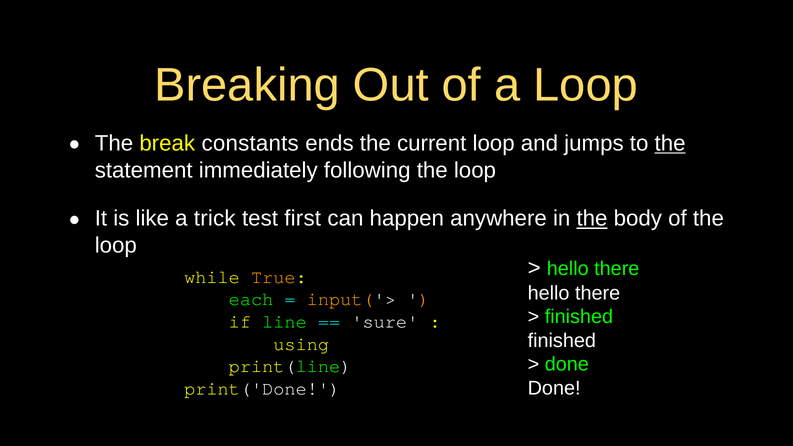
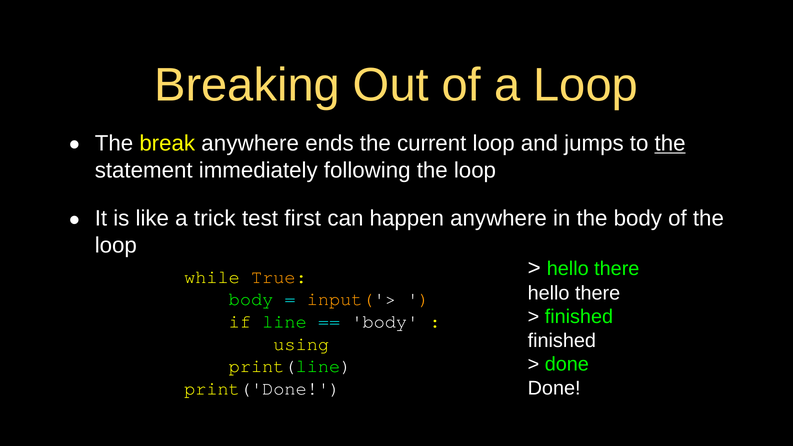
break constants: constants -> anywhere (250, 143)
the underline: present -> none (592, 219)
each: each -> body (251, 299)
sure: sure -> body (385, 322)
